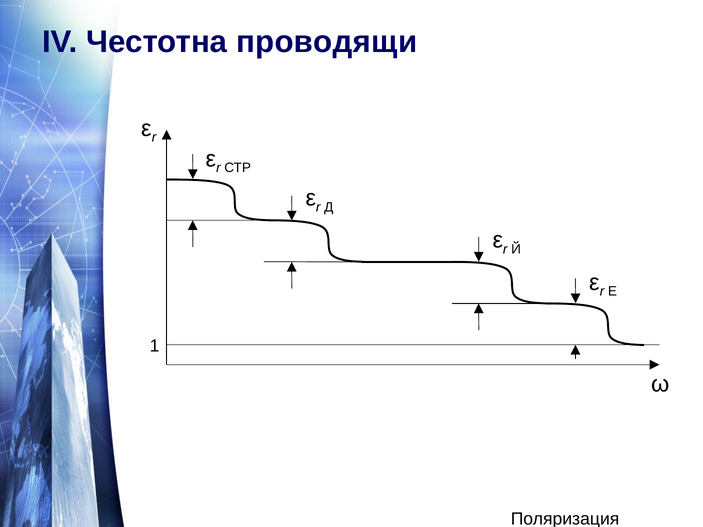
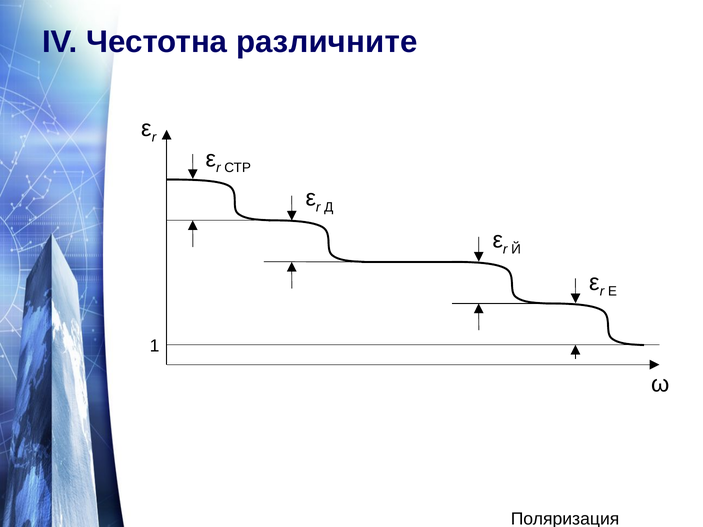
проводящи: проводящи -> различните (327, 42)
